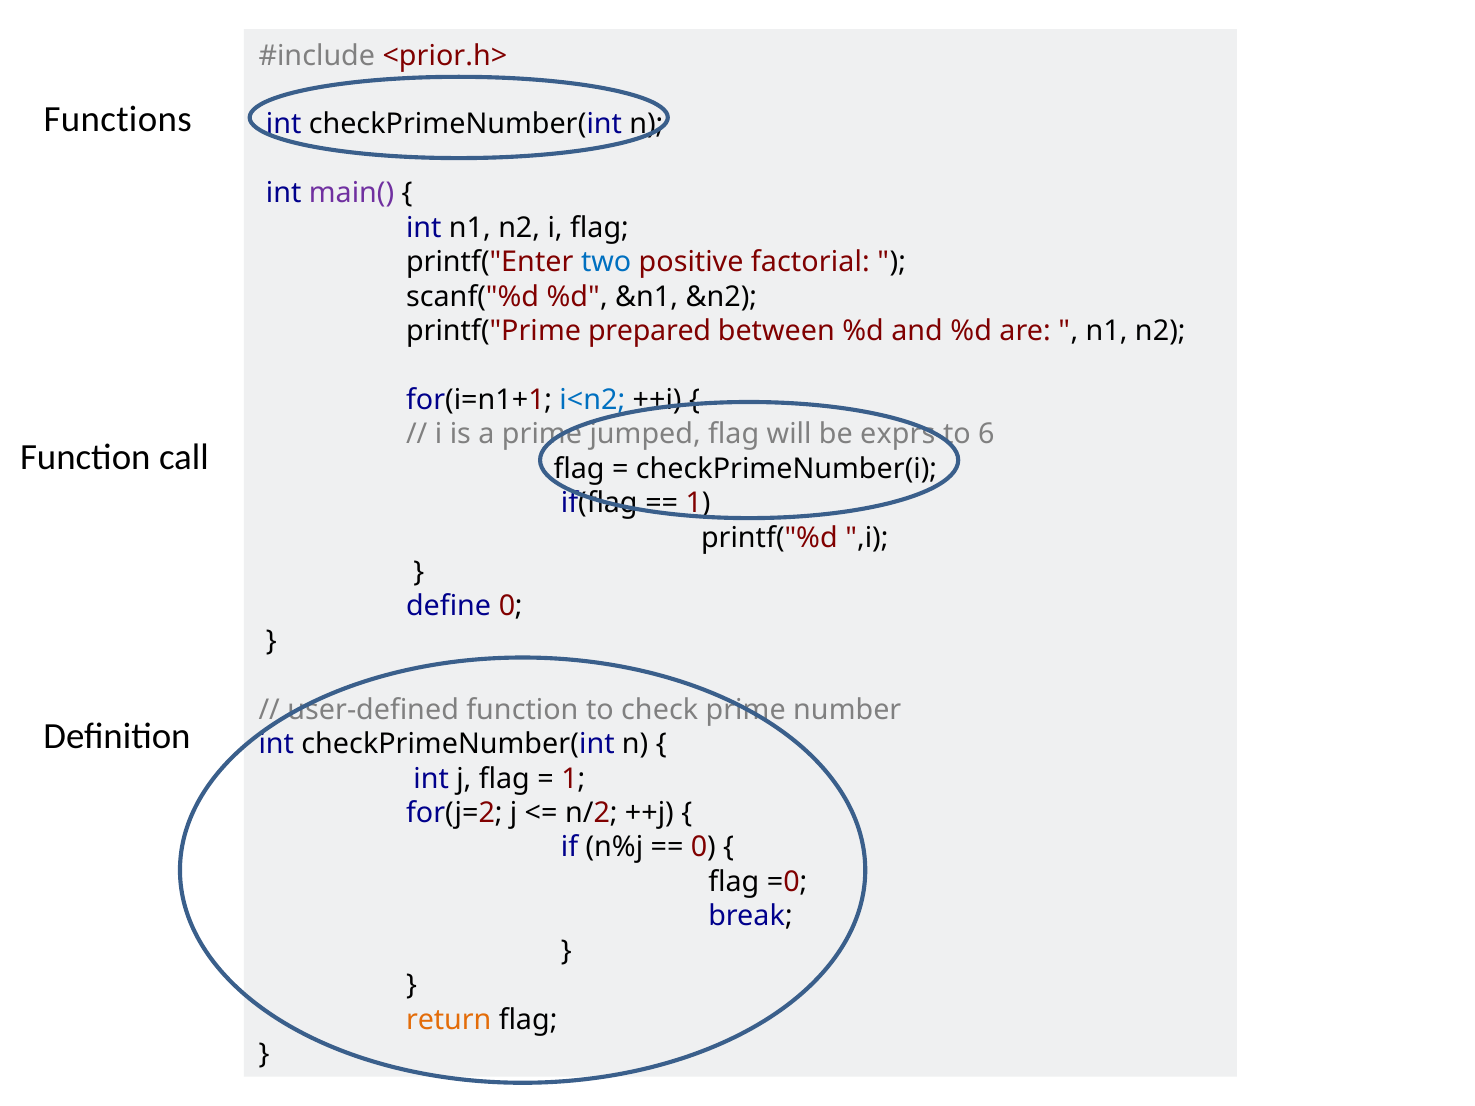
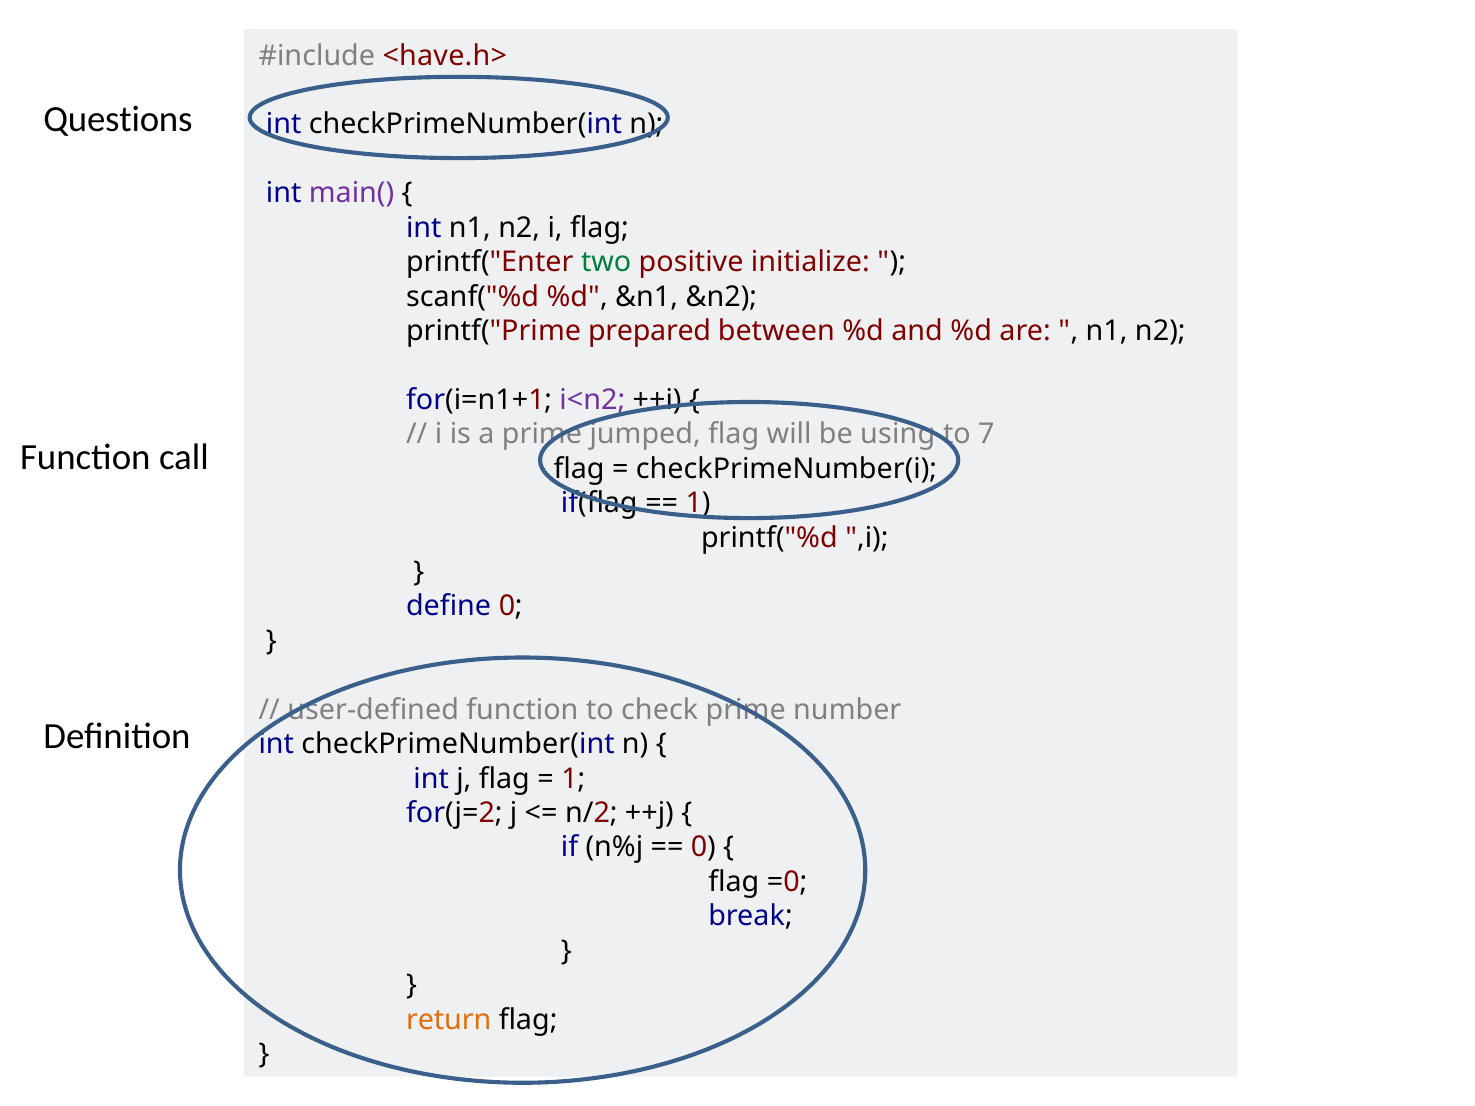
<prior.h>: <prior.h> -> <have.h> (445, 56)
Functions: Functions -> Questions (118, 119)
two colour: blue -> green (606, 262)
factorial: factorial -> initialize (810, 262)
i<n2 colour: blue -> purple (592, 400)
exprs: exprs -> using (898, 434)
6: 6 -> 7 (986, 434)
